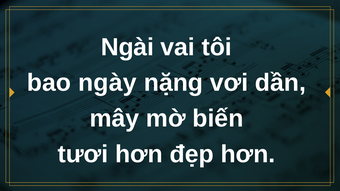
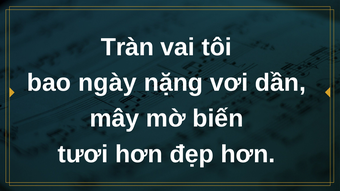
Ngài: Ngài -> Tràn (127, 47)
